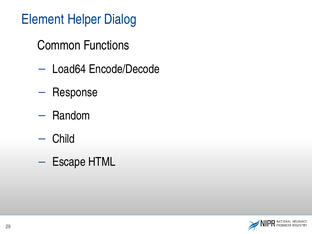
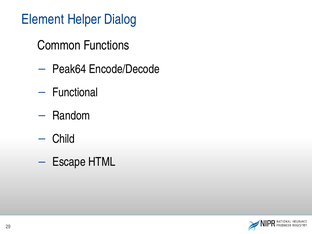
Load64: Load64 -> Peak64 (69, 69)
Response: Response -> Functional (75, 92)
